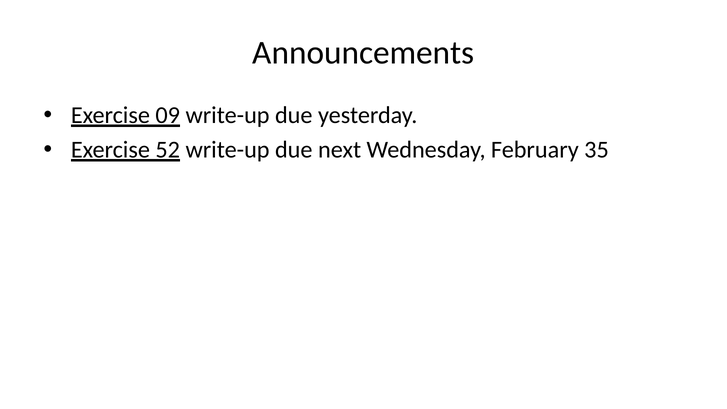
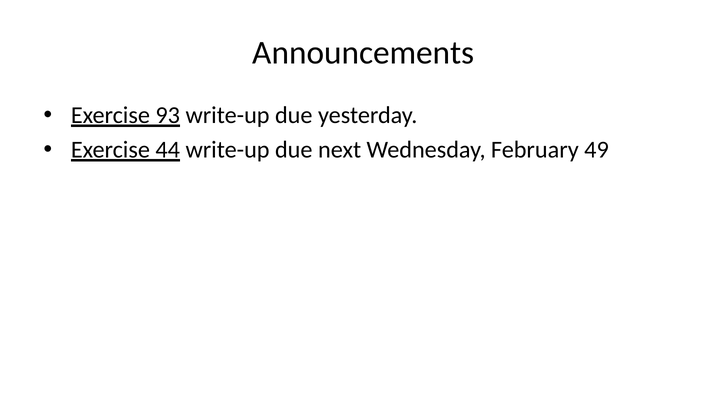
09: 09 -> 93 (168, 115)
52: 52 -> 44 (168, 150)
35: 35 -> 49 (597, 150)
